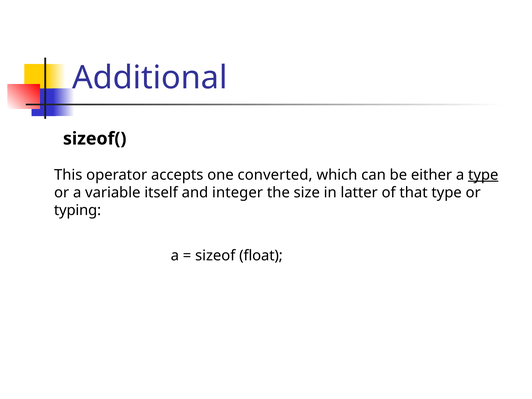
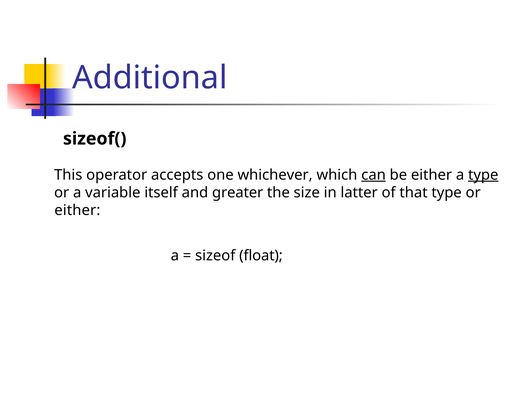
converted: converted -> whichever (275, 175)
can underline: none -> present (374, 175)
integer: integer -> greater (238, 193)
typing: typing -> either (77, 210)
